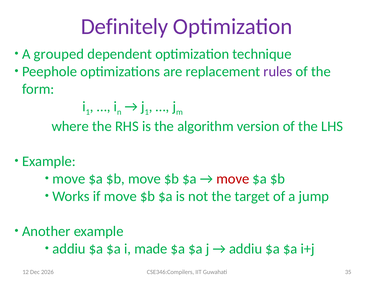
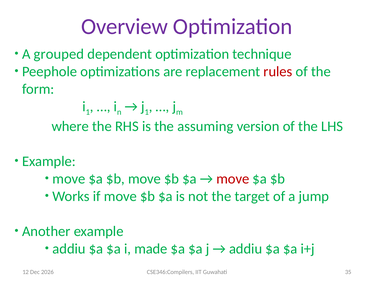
Definitely: Definitely -> Overview (125, 27)
rules colour: purple -> red (278, 71)
algorithm: algorithm -> assuming (205, 126)
